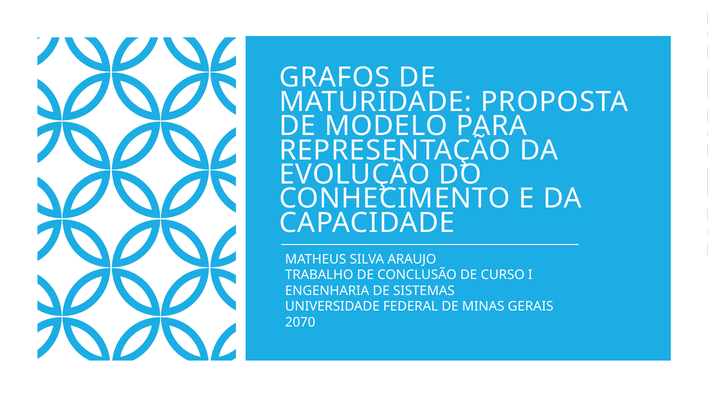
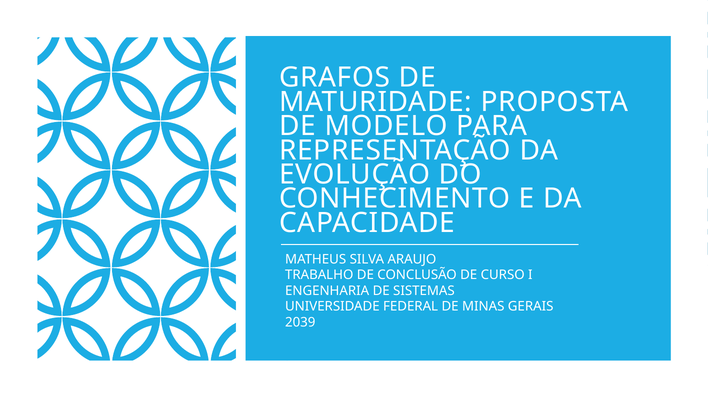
2070: 2070 -> 2039 (300, 323)
